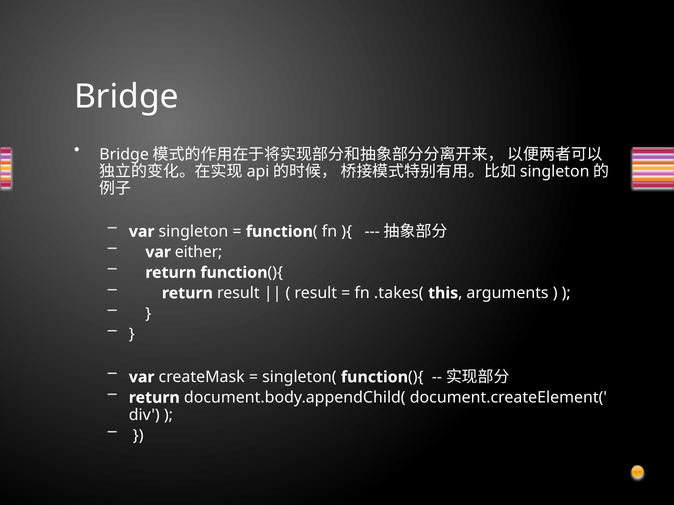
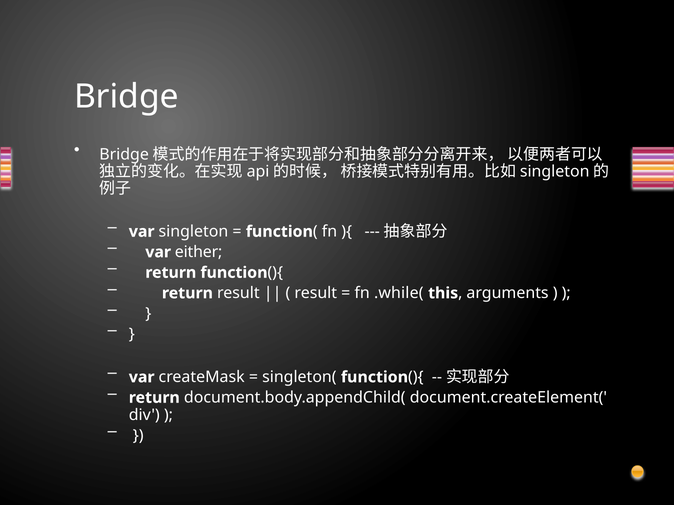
.takes(: .takes( -> .while( (399, 293)
